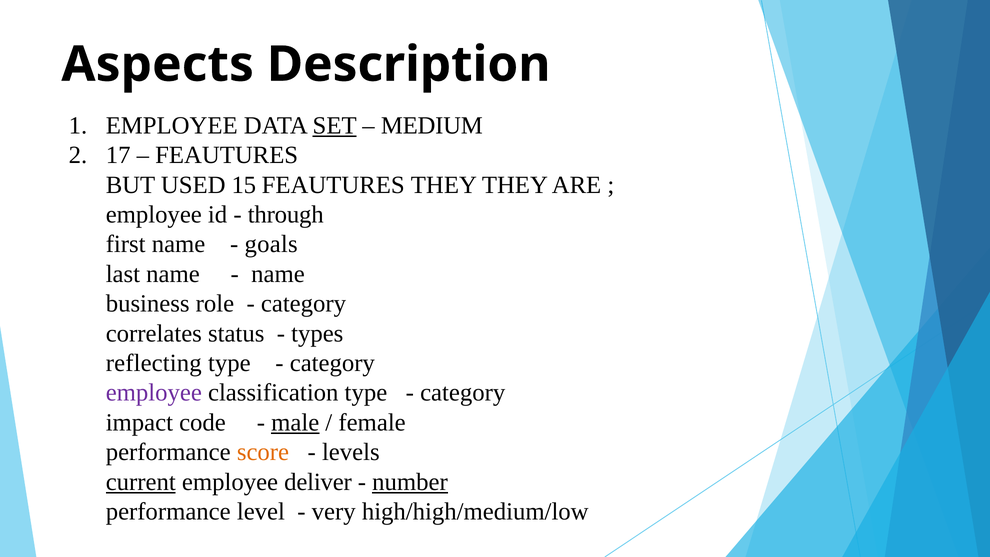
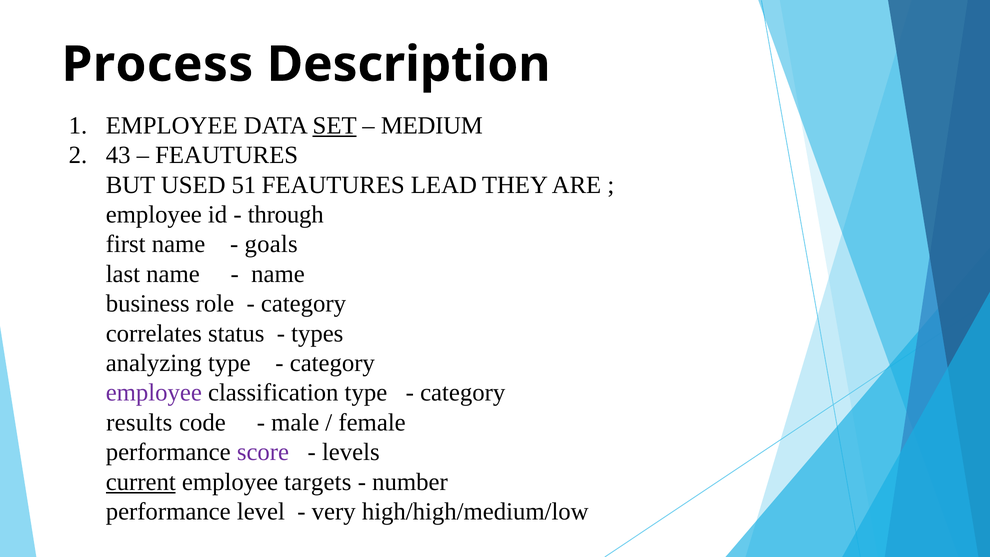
Aspects: Aspects -> Process (157, 64)
17: 17 -> 43 (118, 155)
15: 15 -> 51 (244, 185)
FEAUTURES THEY: THEY -> LEAD (444, 185)
reflecting: reflecting -> analyzing (154, 363)
impact: impact -> results (139, 422)
male underline: present -> none (295, 422)
score colour: orange -> purple (263, 452)
deliver: deliver -> targets (318, 482)
number underline: present -> none (410, 482)
